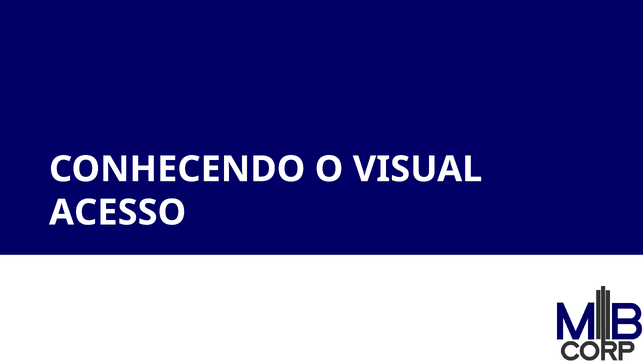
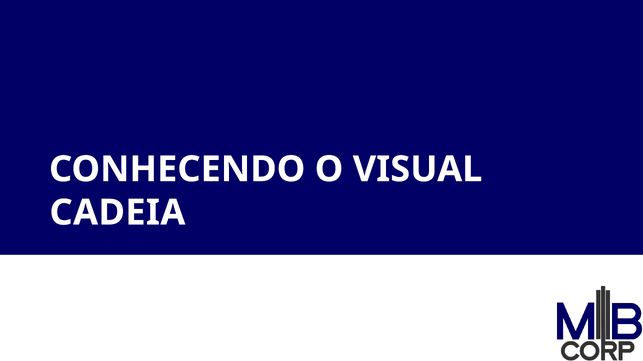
ACESSO: ACESSO -> CADEIA (117, 213)
